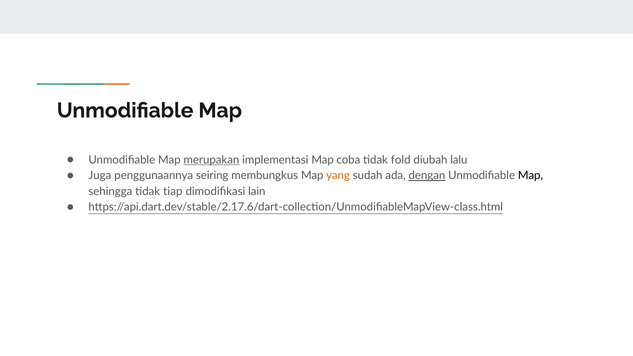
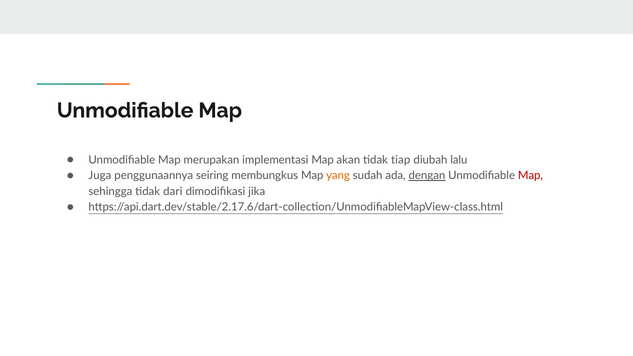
merupakan underline: present -> none (211, 160)
coba: coba -> akan (348, 160)
fold: fold -> tiap (401, 160)
Map colour: black -> red (531, 176)
tiap: tiap -> dari (173, 191)
lain: lain -> jika (257, 191)
